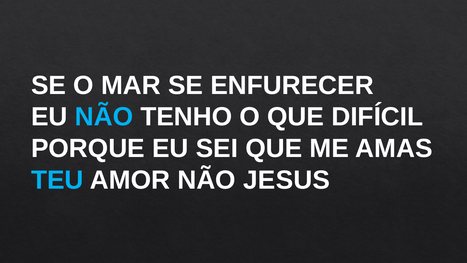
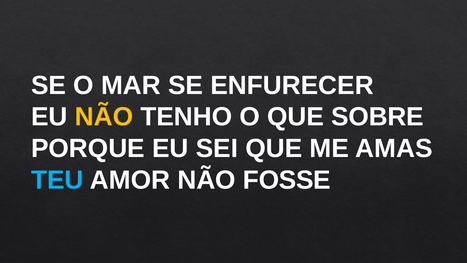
NÃO colour: light blue -> yellow (104, 117)
DIFÍCIL: DIFÍCIL -> SOBRE (377, 117)
JESUS: JESUS -> FOSSE (287, 180)
